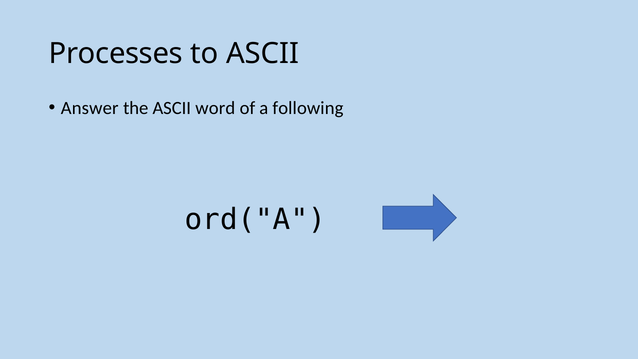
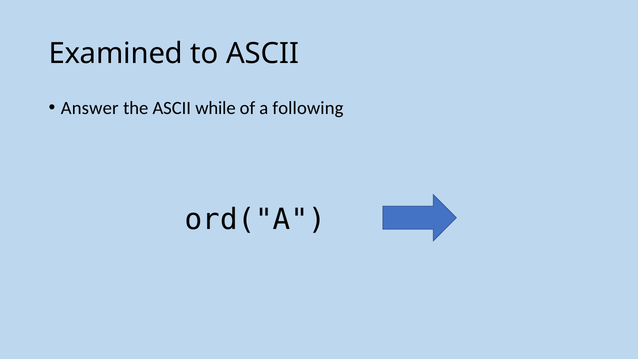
Processes: Processes -> Examined (116, 54)
word: word -> while (215, 108)
